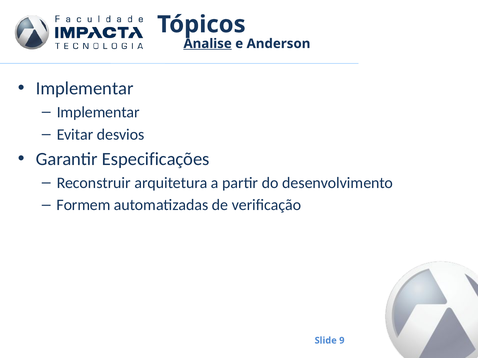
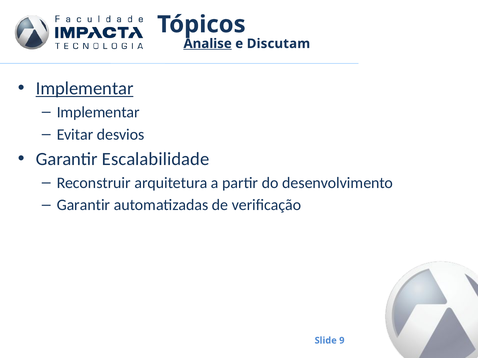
Anderson: Anderson -> Discutam (278, 44)
Implementar underline: none -> present (85, 89)
Especificações: Especificações -> Escalabilidade (156, 159)
Formem: Formem -> Garantir (83, 205)
